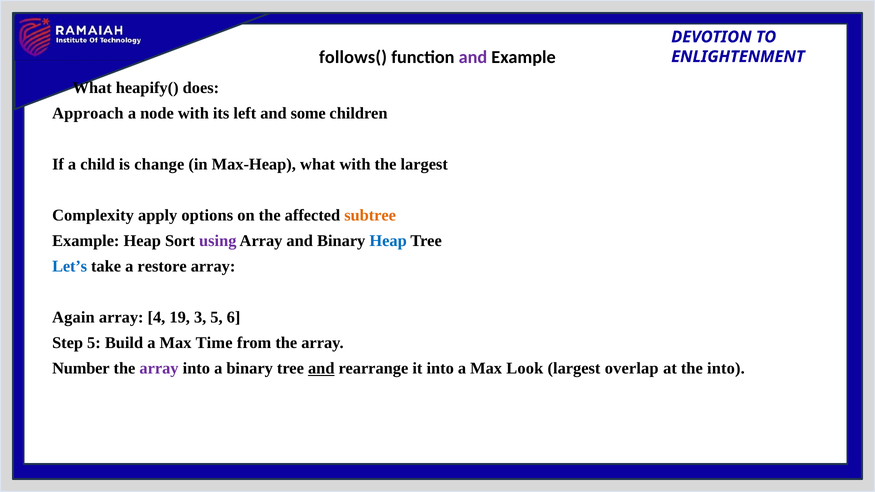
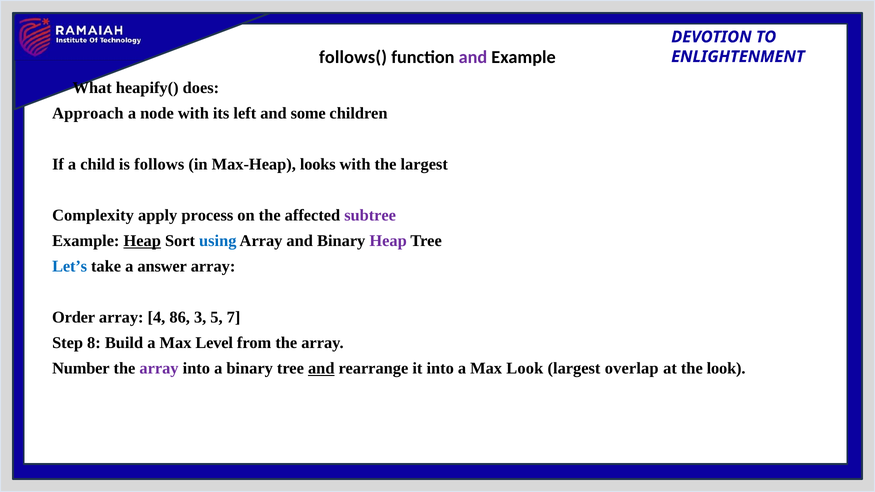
change: change -> follows (159, 164)
Max-Heap what: what -> looks (318, 164)
options: options -> process (207, 215)
subtree colour: orange -> purple (370, 215)
Heap underline: none -> present (142, 241)
using colour: purple -> blue (218, 241)
Heap colour: blue -> purple (388, 241)
restore: restore -> answer (162, 266)
Again: Again -> Order (74, 317)
19: 19 -> 86 (180, 317)
6: 6 -> 7 (234, 317)
Step 5: 5 -> 8 (94, 343)
Time: Time -> Level (214, 343)
the into: into -> look (726, 368)
